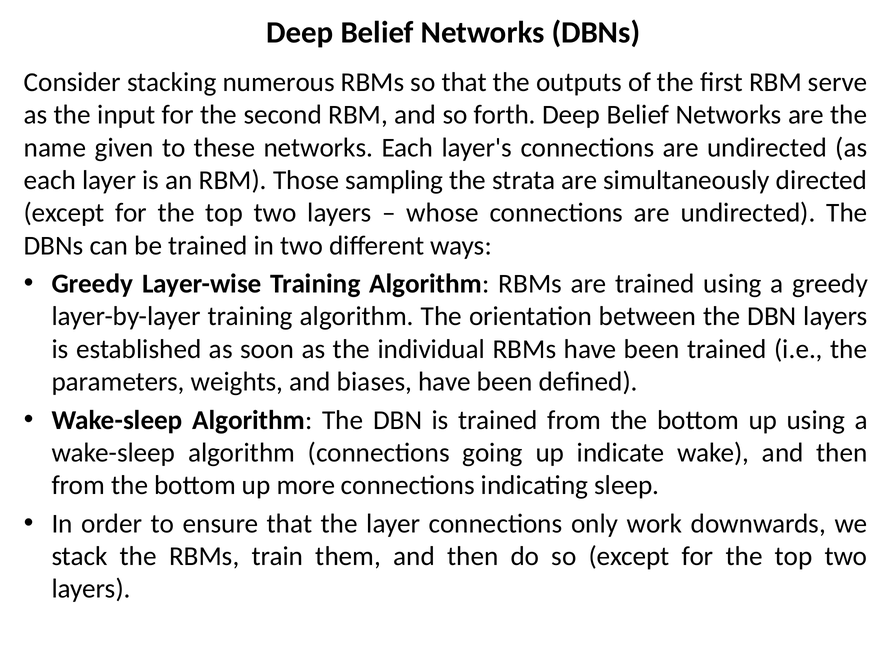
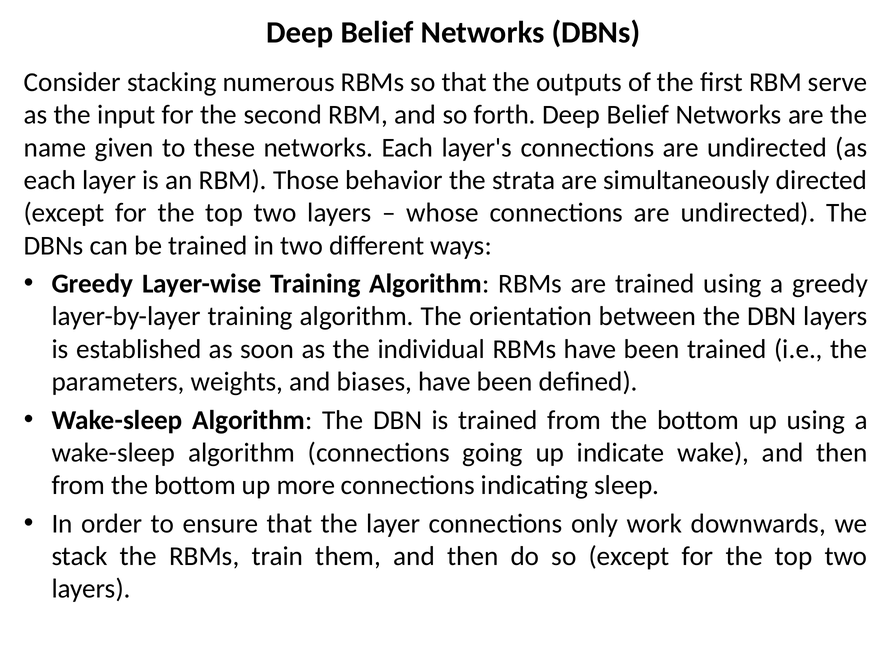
sampling: sampling -> behavior (394, 180)
